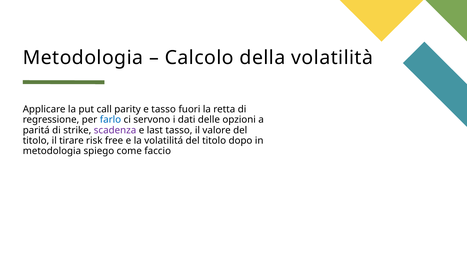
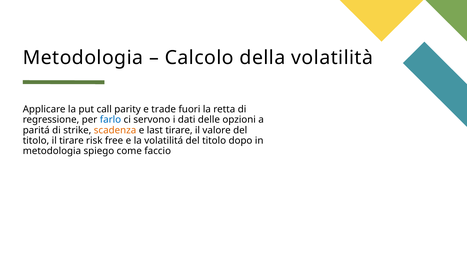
e tasso: tasso -> trade (164, 109)
scadenza colour: purple -> orange (115, 130)
last tasso: tasso -> tirare (179, 130)
